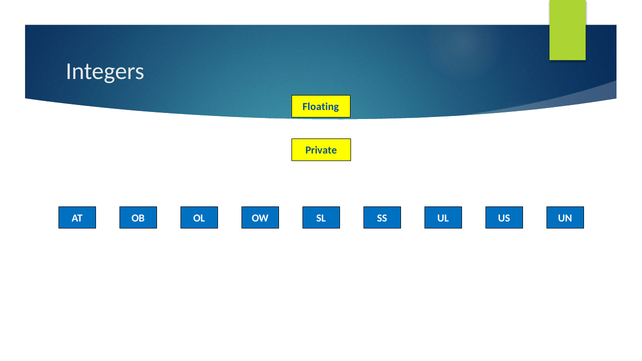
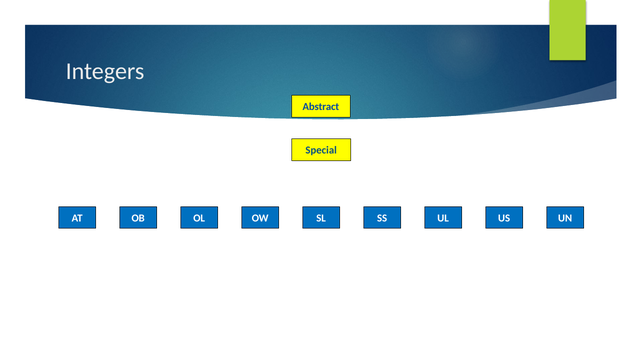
Floating: Floating -> Abstract (321, 107)
Private: Private -> Special (321, 150)
